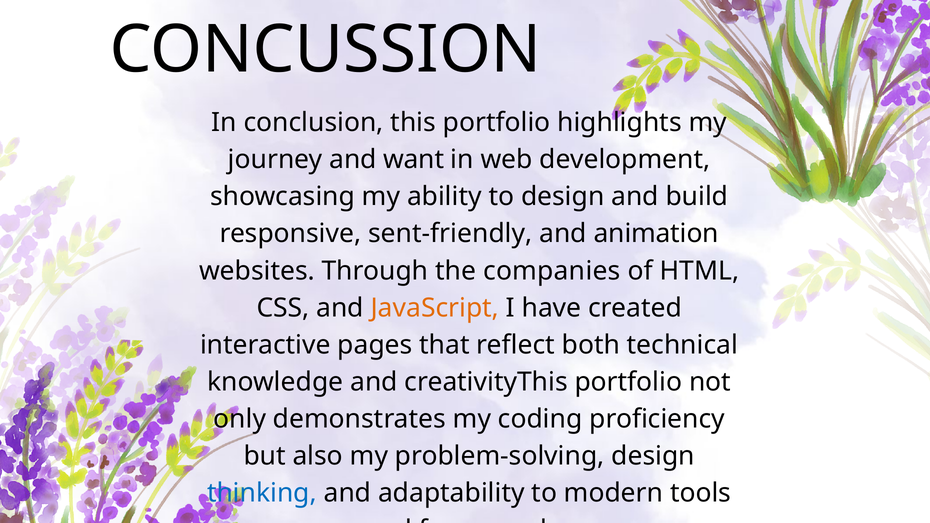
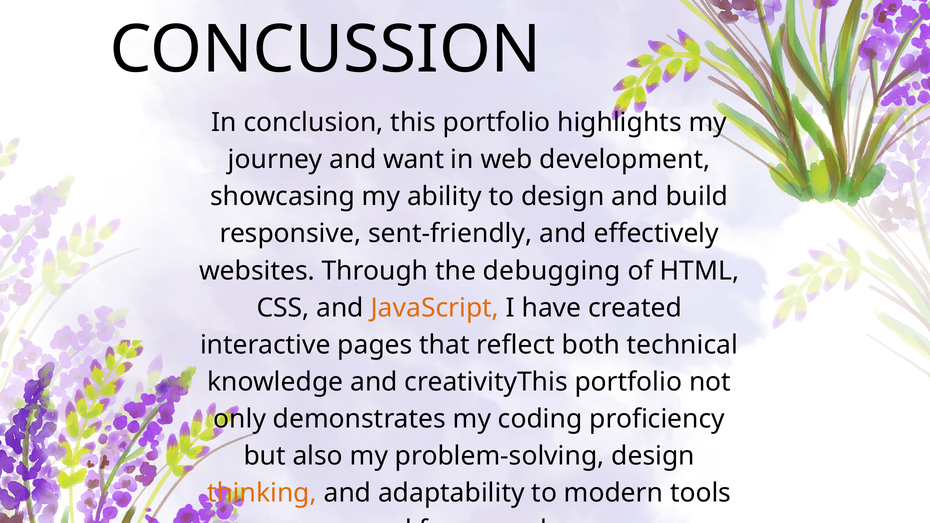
animation: animation -> effectively (656, 234)
companies: companies -> debugging (552, 271)
thinking colour: blue -> orange (262, 493)
